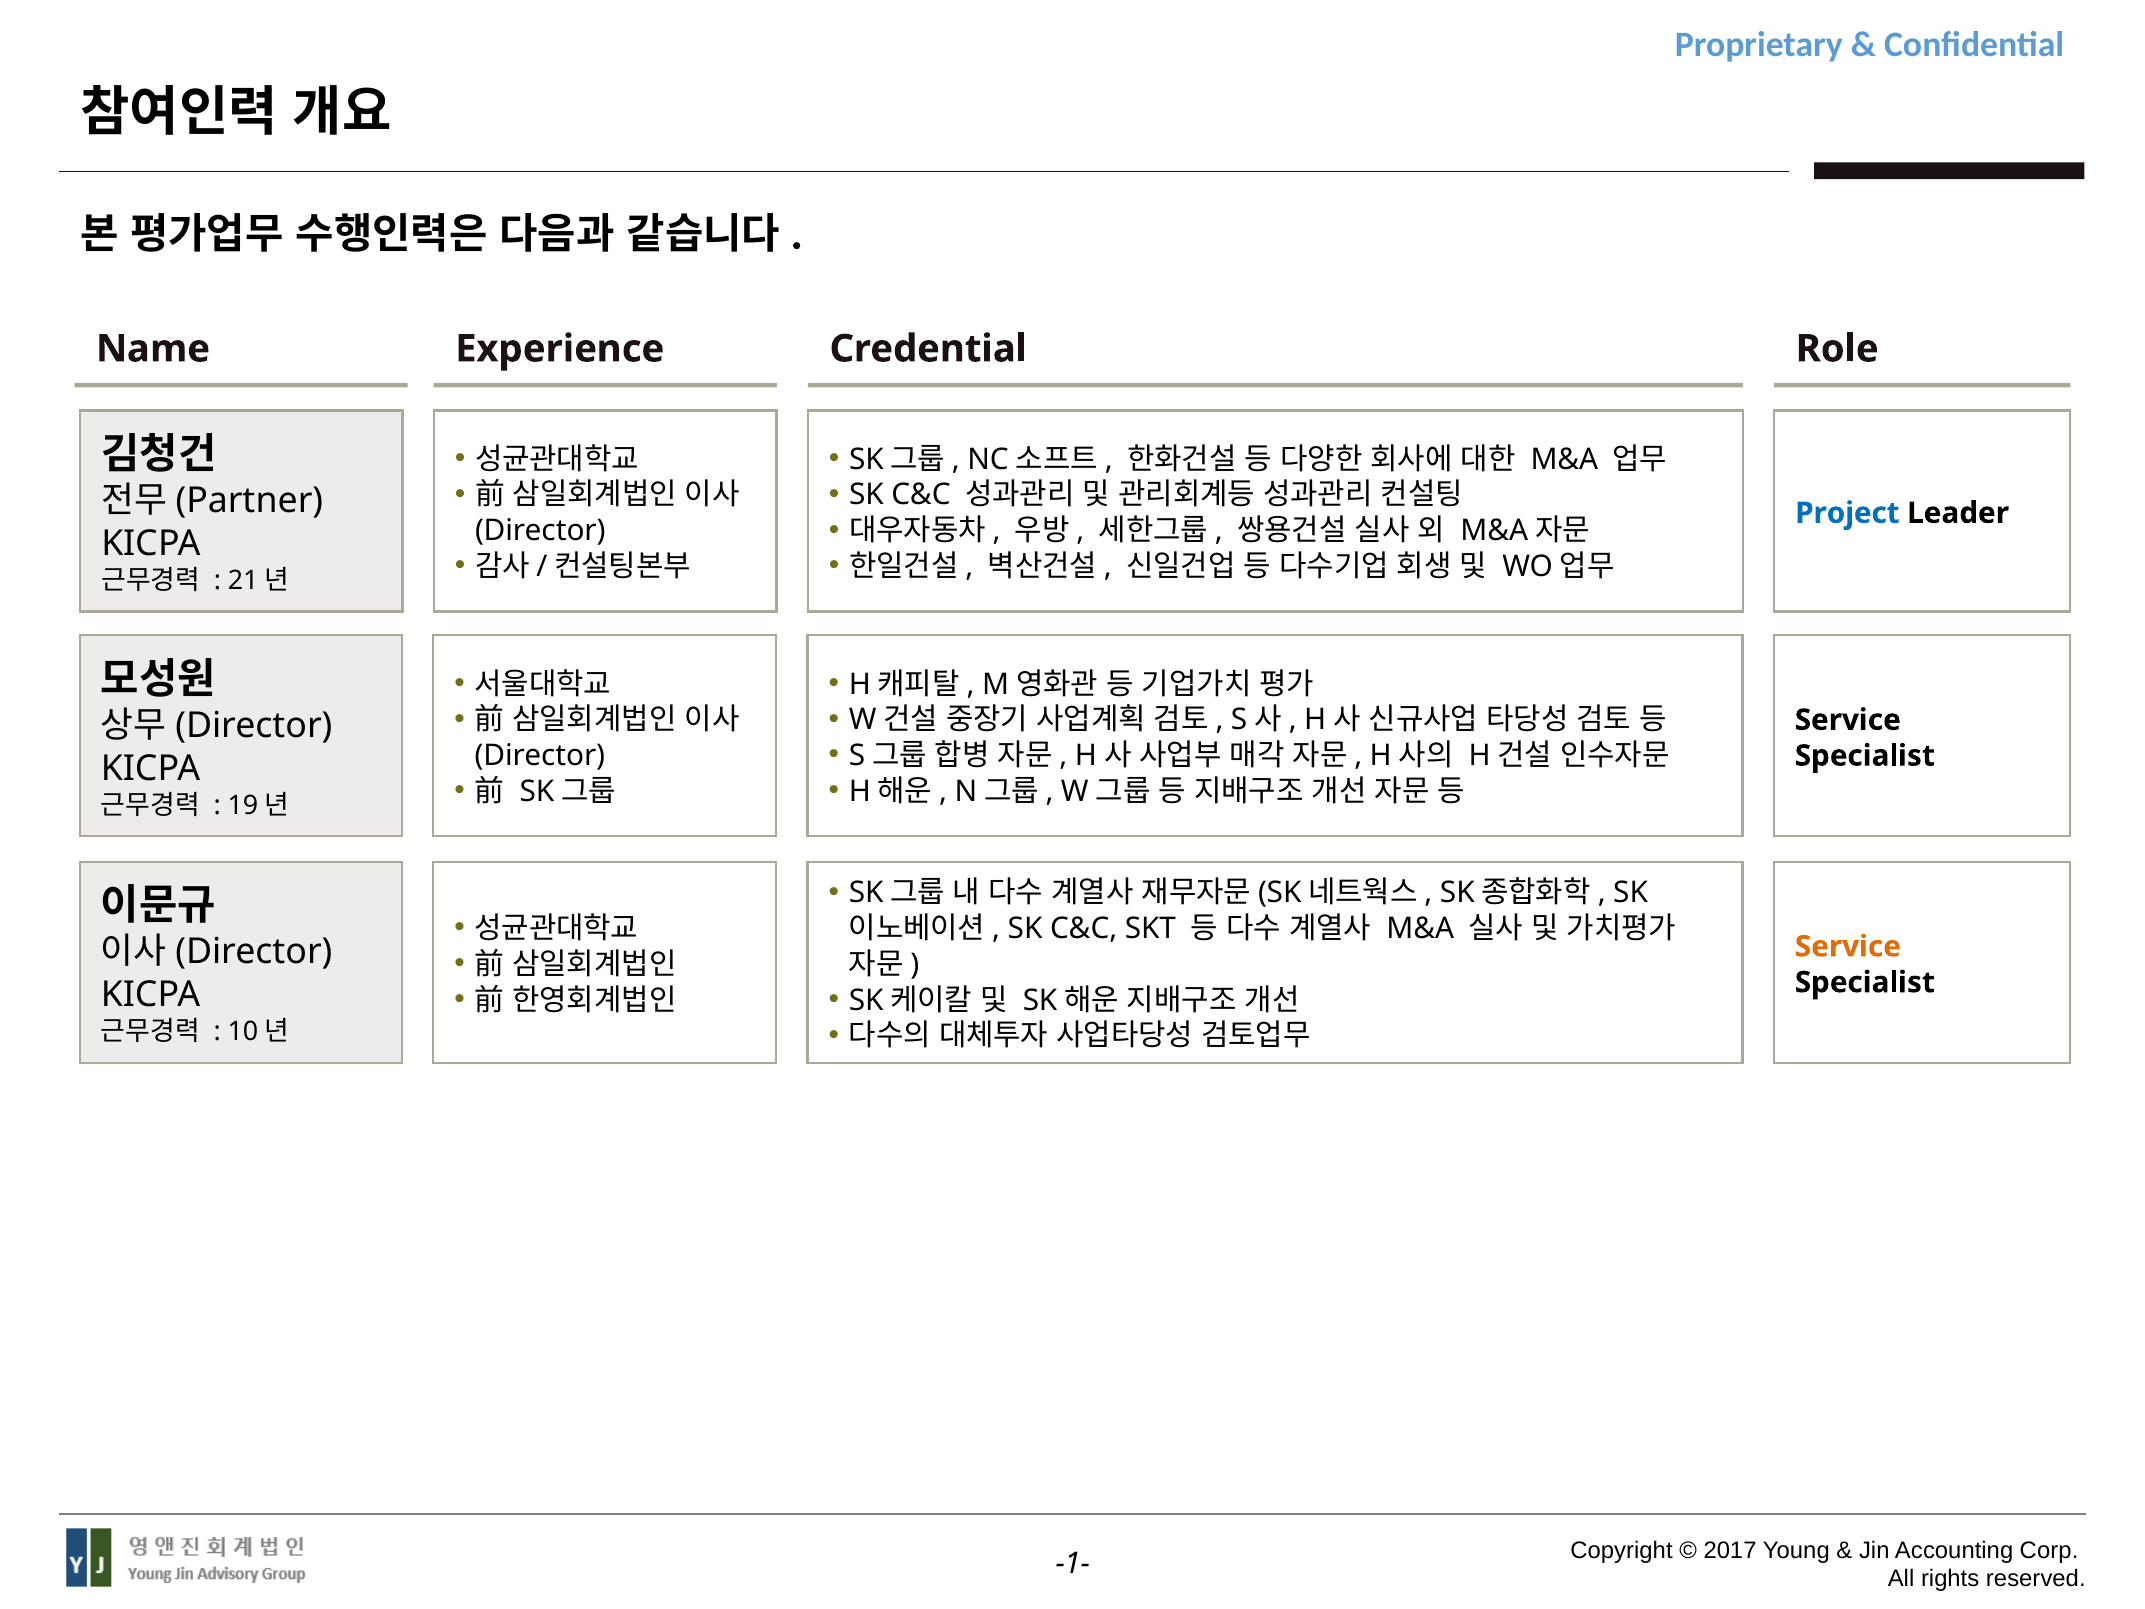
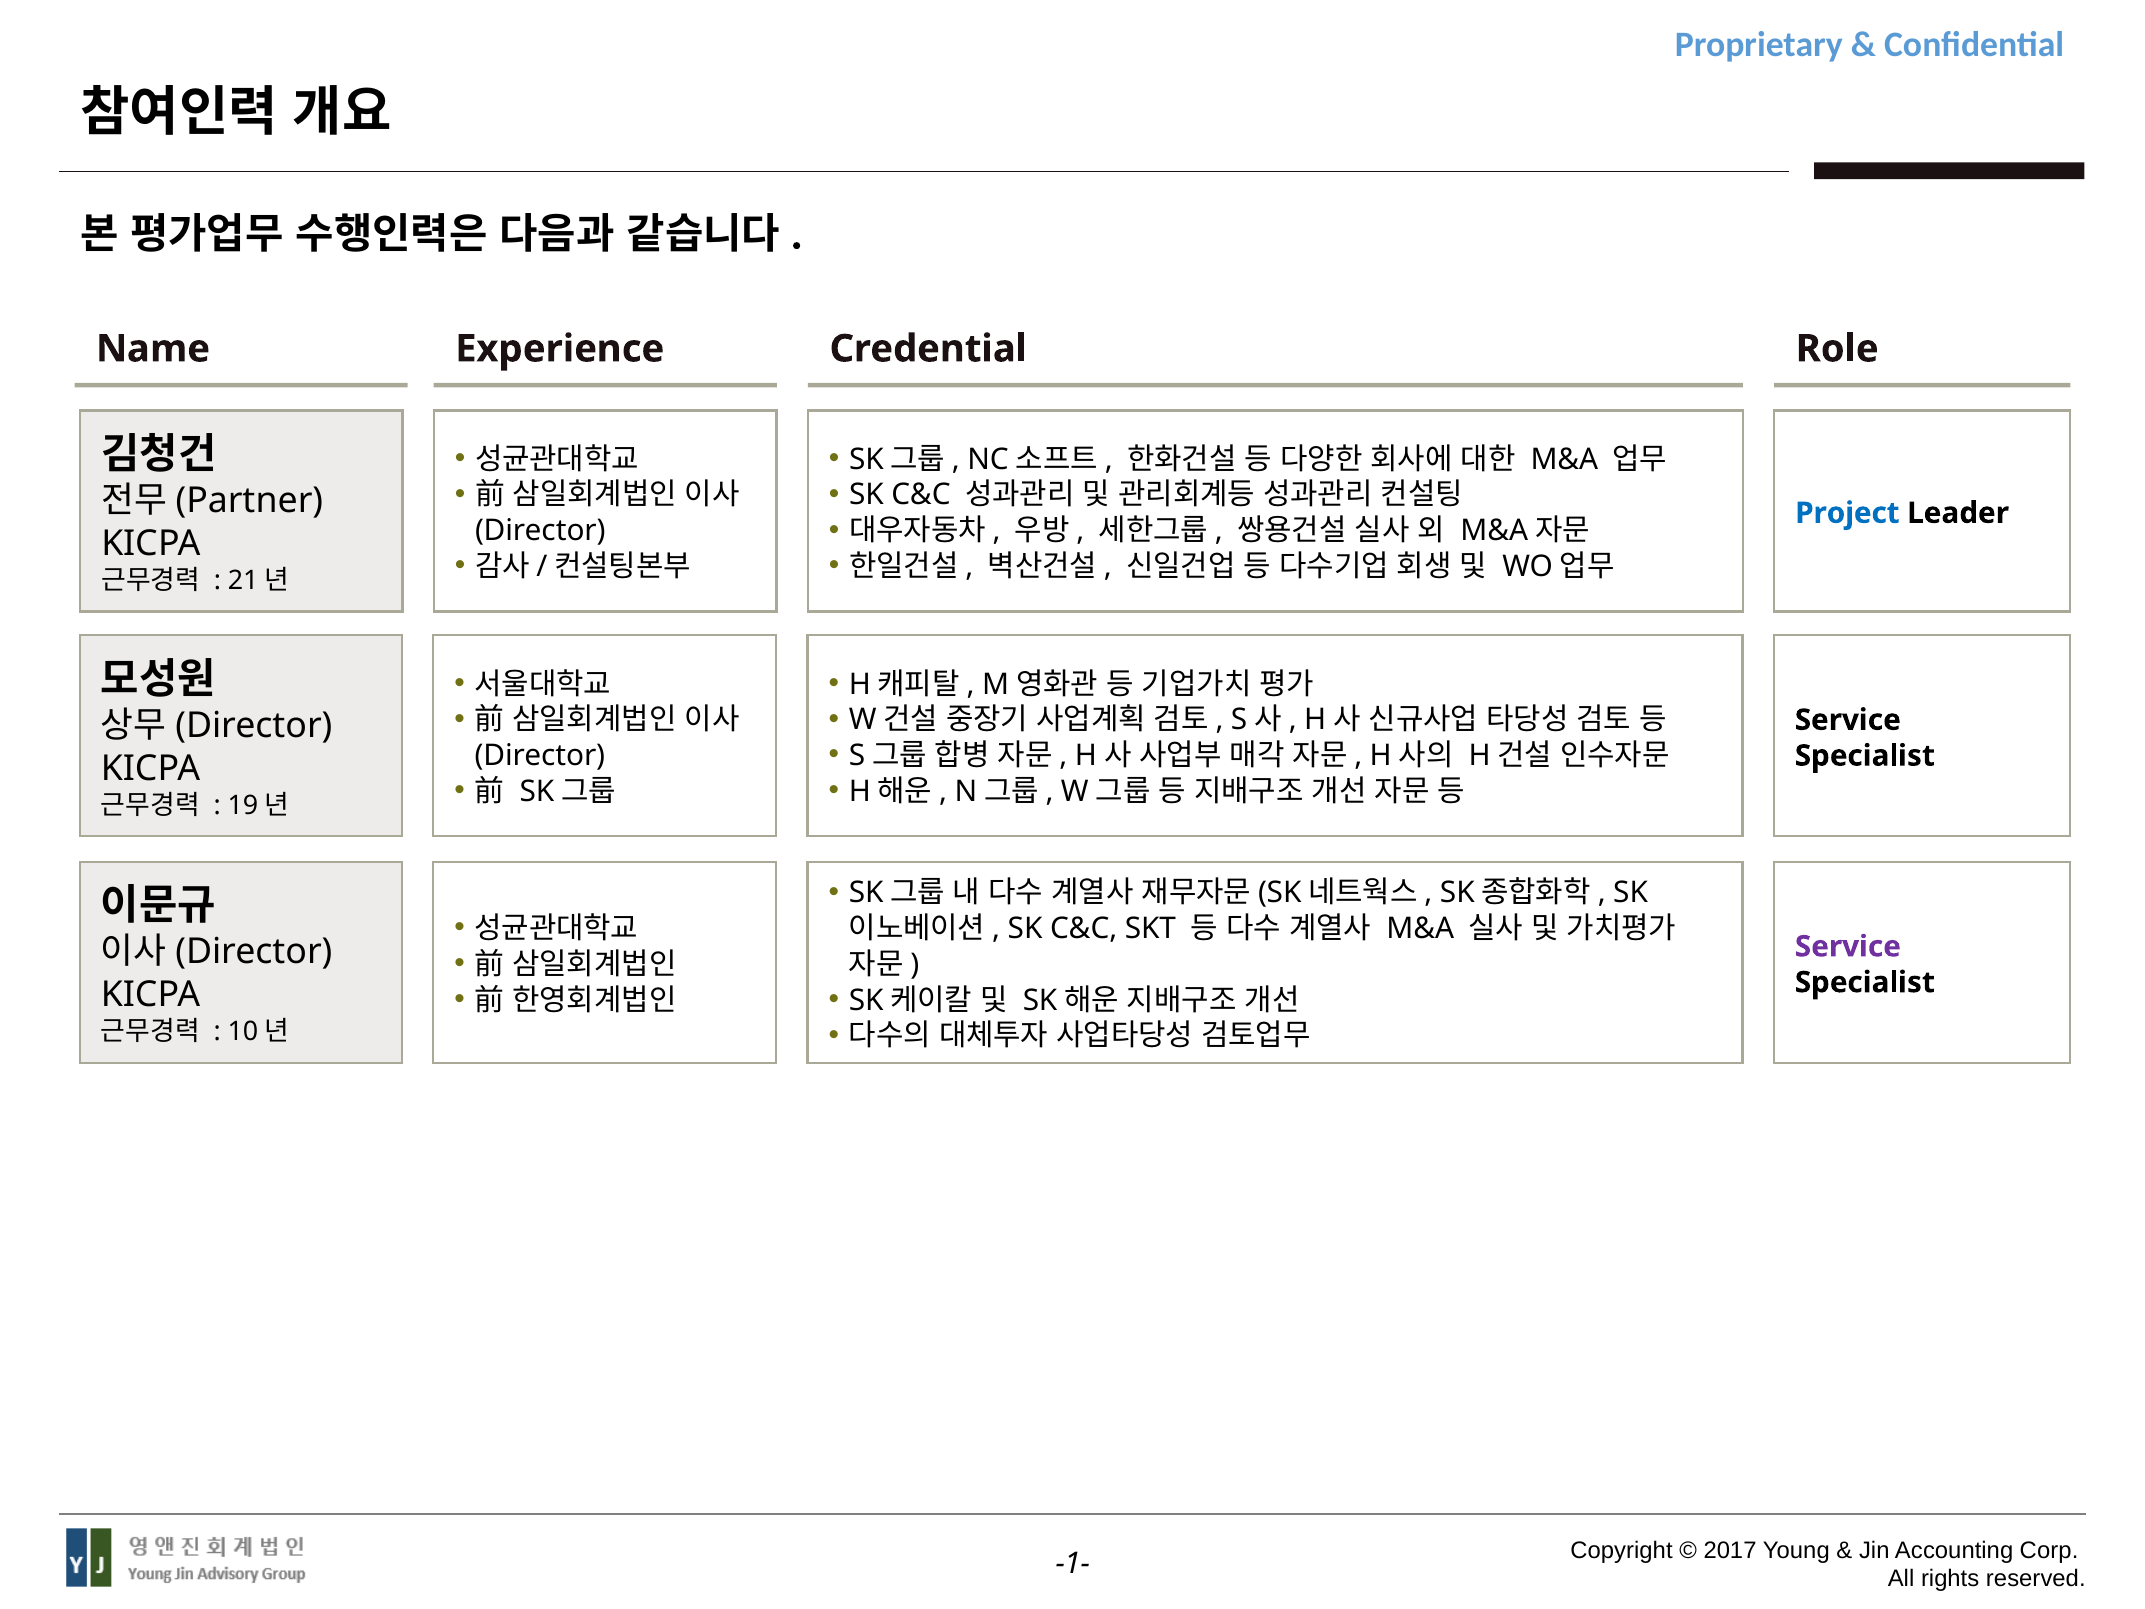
Service colour: orange -> purple (1848, 946)
